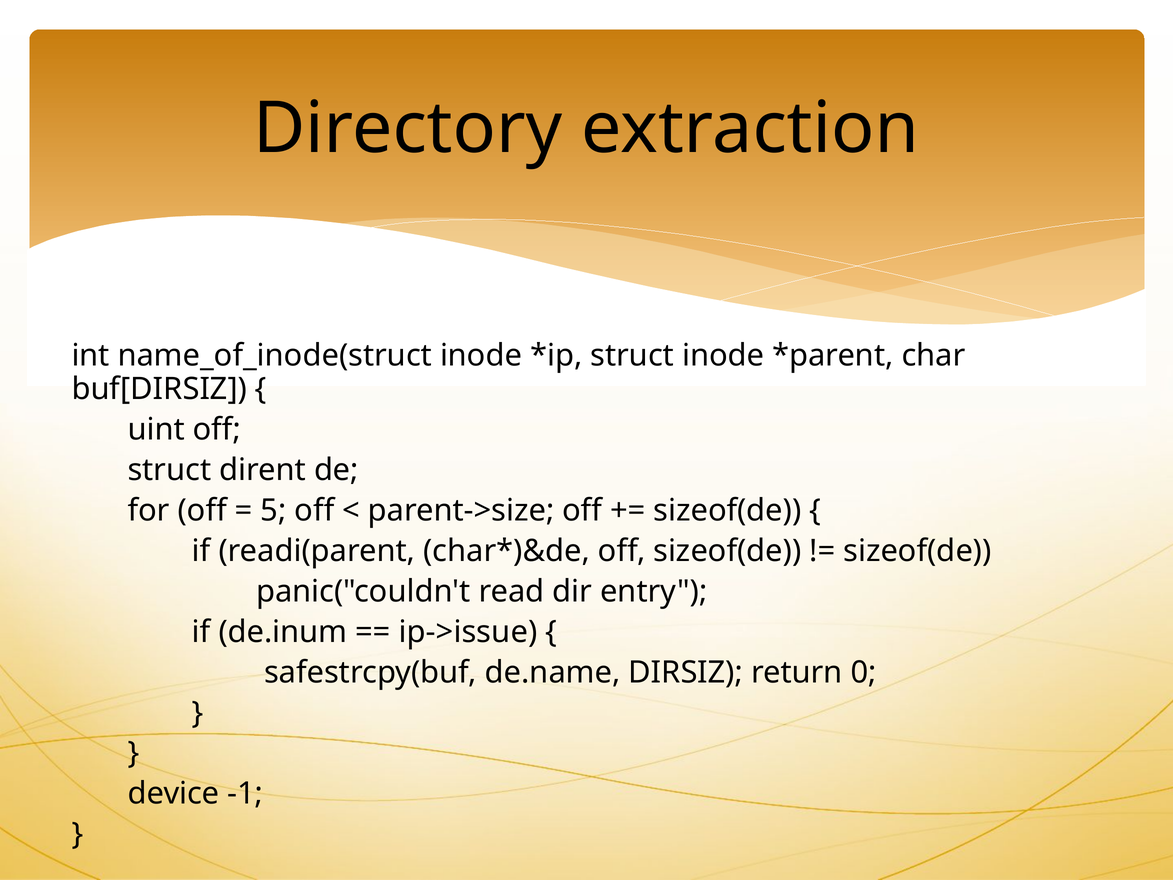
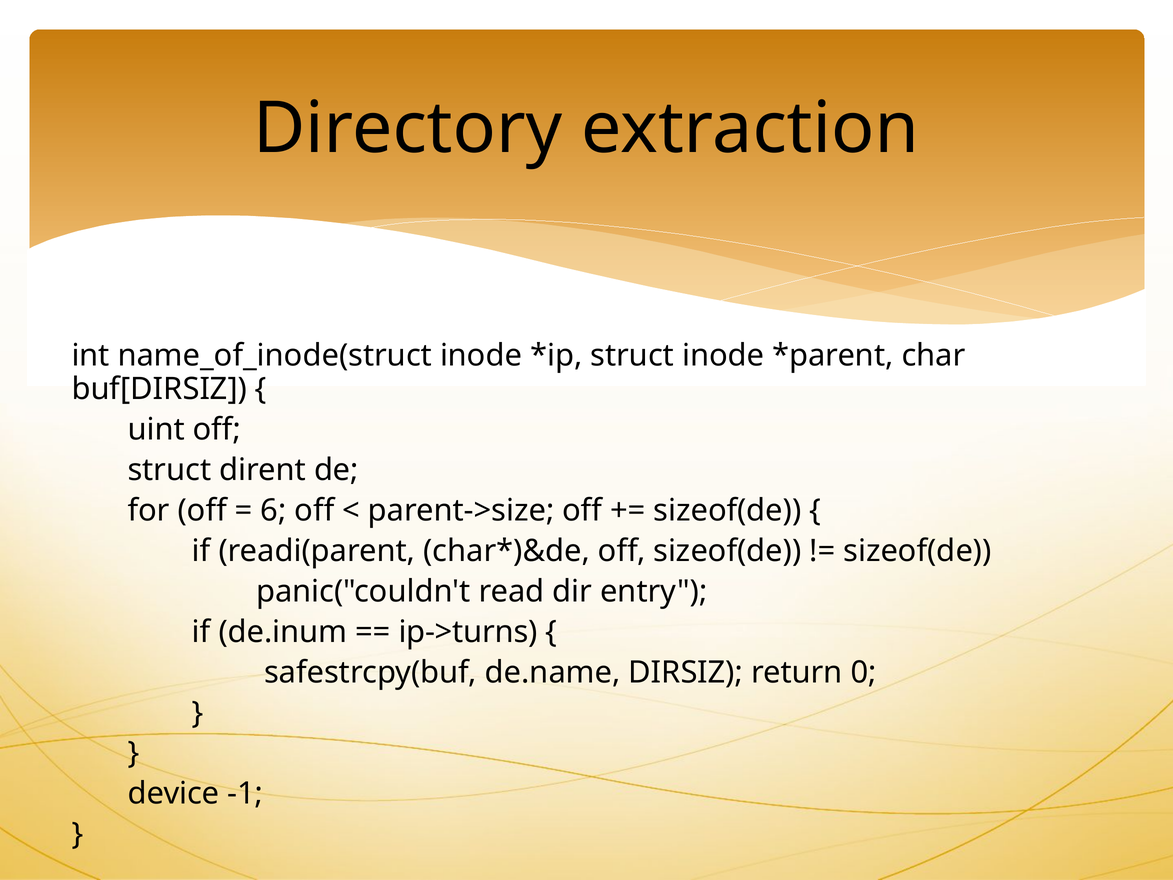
5: 5 -> 6 (273, 510)
ip->issue: ip->issue -> ip->turns (468, 632)
